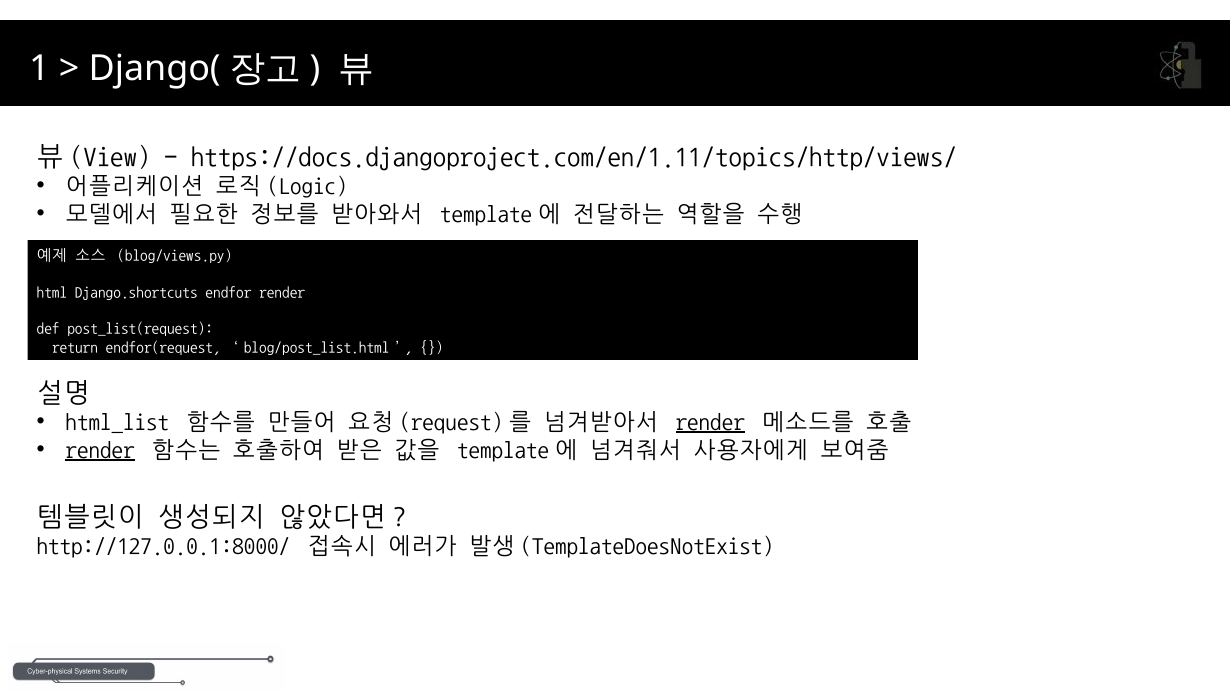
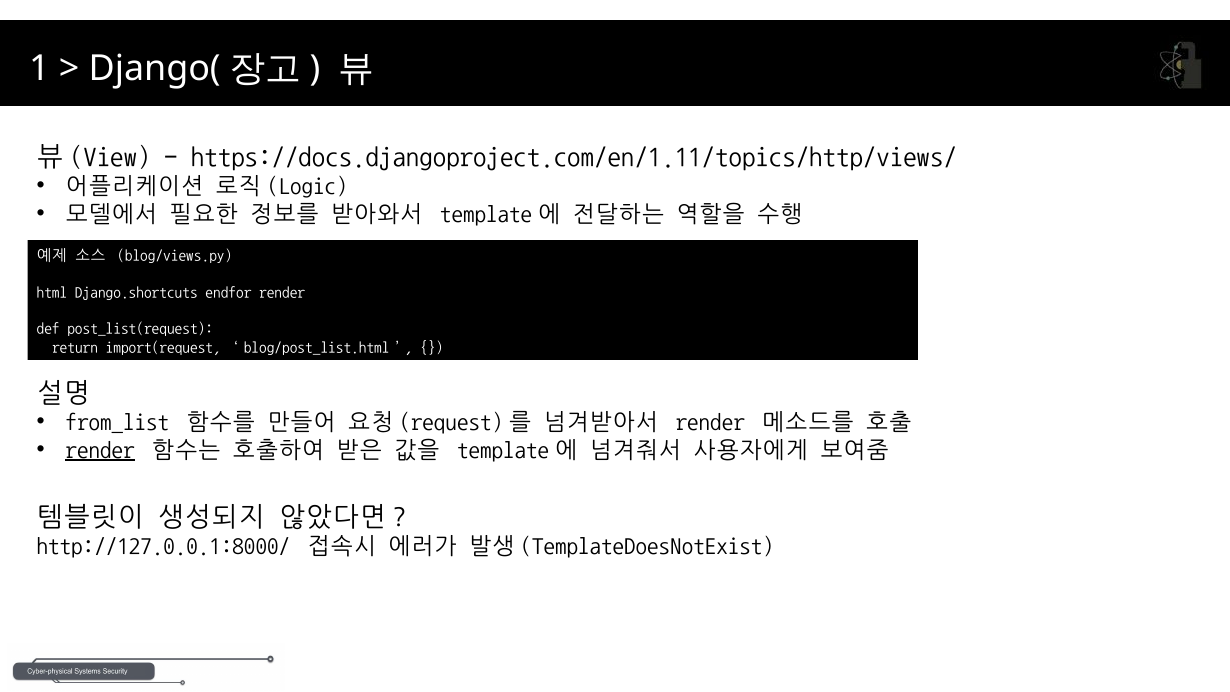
endfor(request: endfor(request -> import(request (163, 347)
html_list: html_list -> from_list (117, 422)
render underline: present -> none (710, 422)
